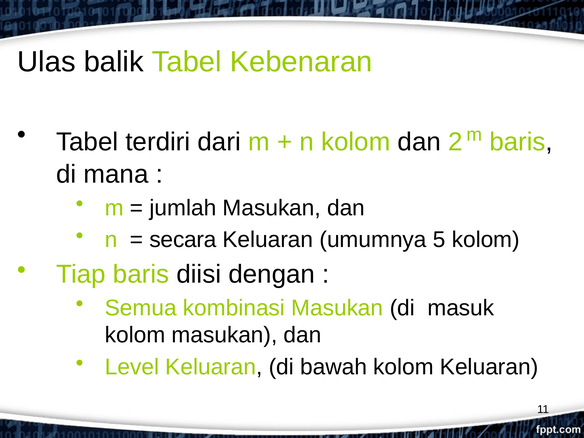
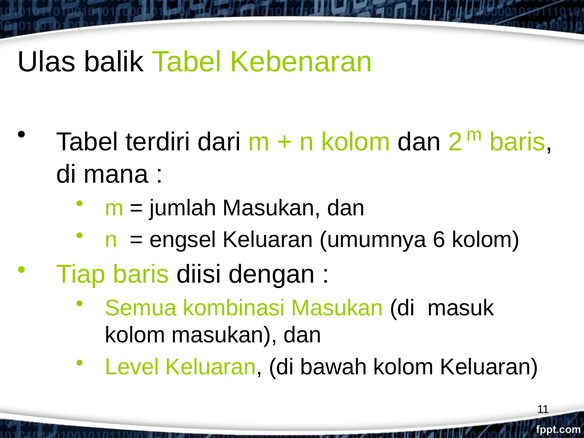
secara: secara -> engsel (183, 240)
5: 5 -> 6 (439, 240)
